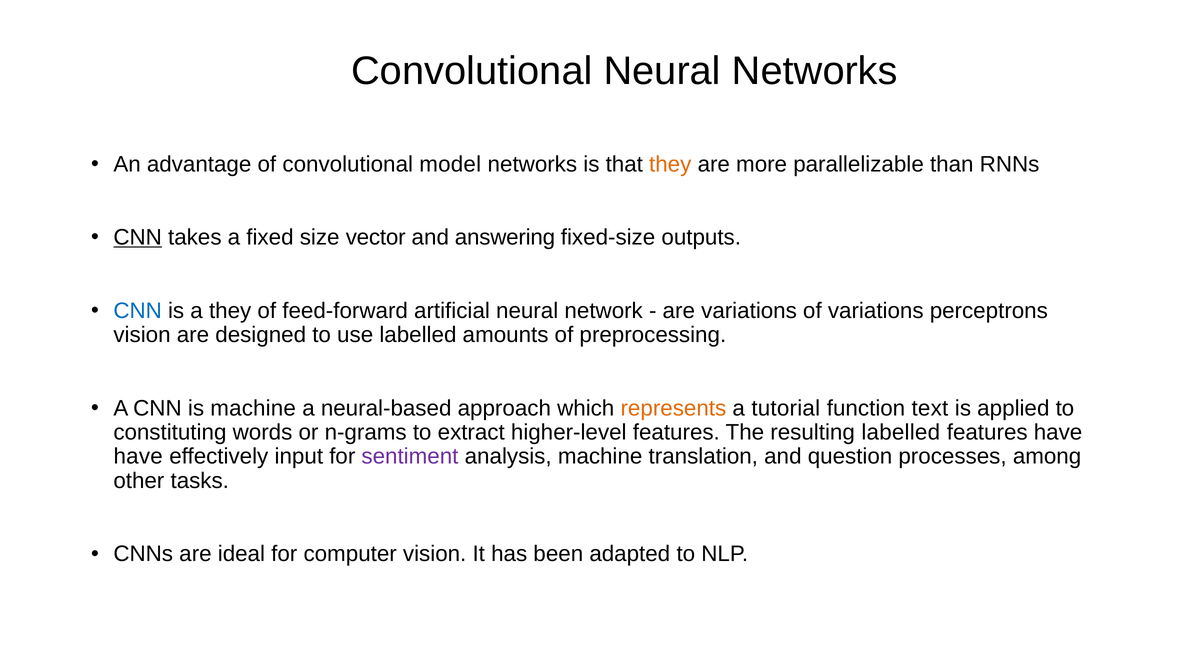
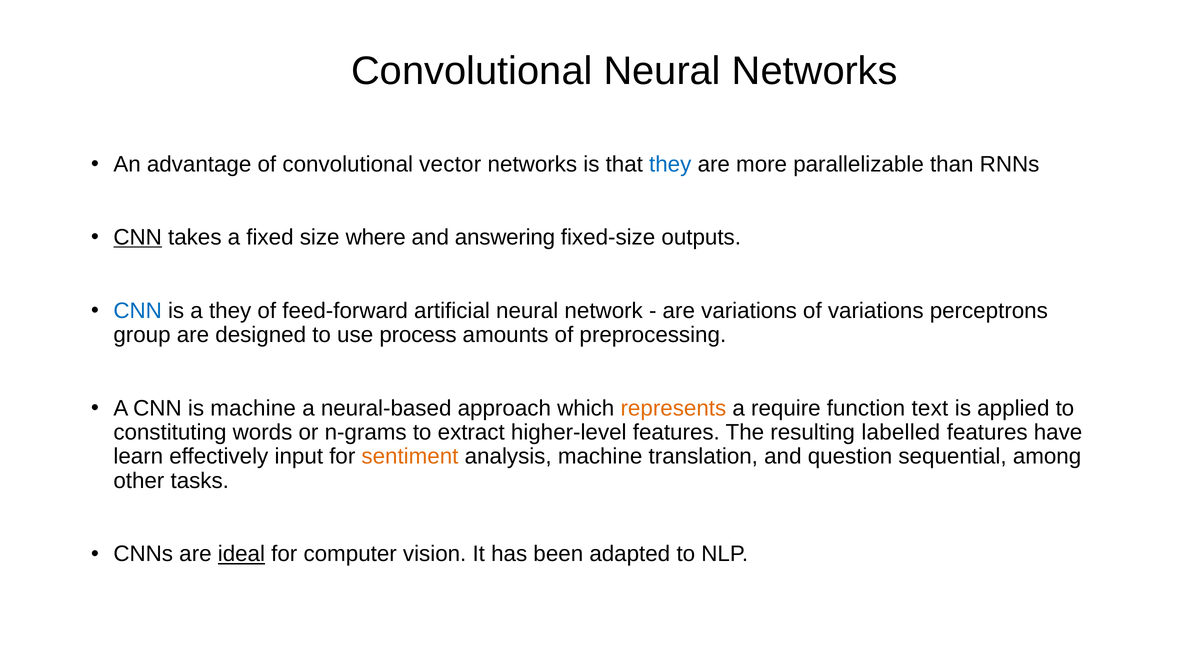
model: model -> vector (450, 164)
they colour: orange -> blue (670, 164)
vector: vector -> where (376, 237)
vision: vision -> group (142, 335)
use labelled: labelled -> process (418, 335)
tutorial: tutorial -> require (786, 408)
have: have -> learn (138, 456)
sentiment colour: purple -> orange (410, 456)
processes: processes -> sequential (953, 456)
ideal underline: none -> present (241, 554)
